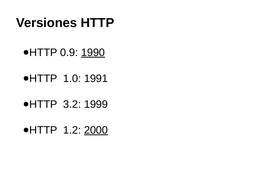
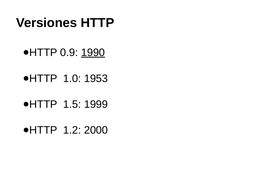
1991: 1991 -> 1953 (96, 78)
3.2: 3.2 -> 1.5 (72, 104)
2000 underline: present -> none (96, 130)
